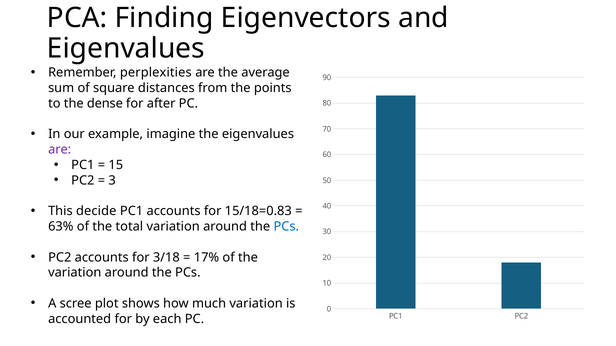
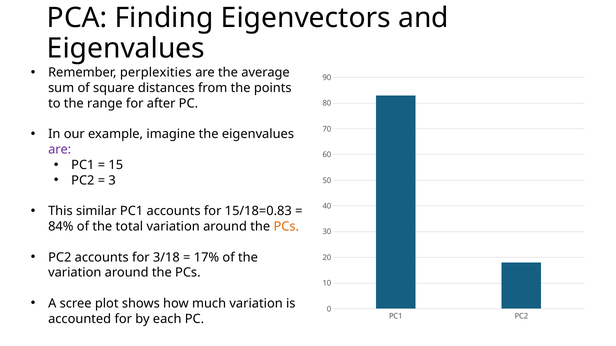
dense: dense -> range (105, 104)
decide: decide -> similar (96, 211)
63%: 63% -> 84% (61, 227)
PCs colour: blue -> orange (286, 227)
